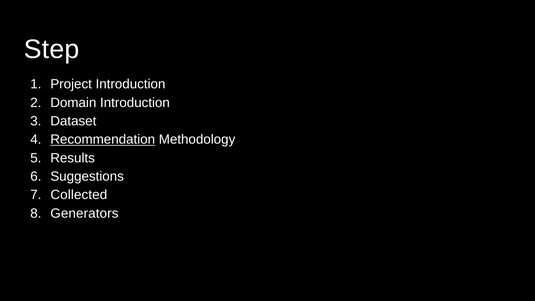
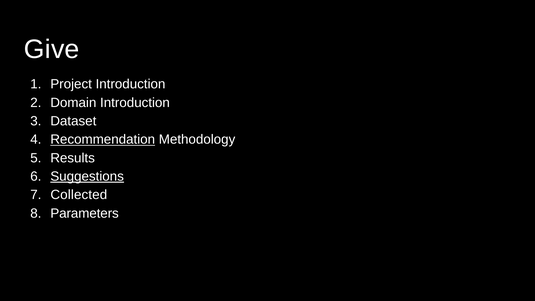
Step: Step -> Give (52, 49)
Suggestions underline: none -> present (87, 176)
Generators: Generators -> Parameters (85, 213)
